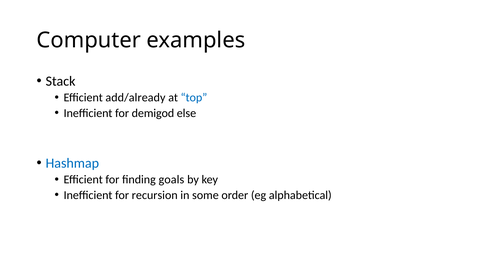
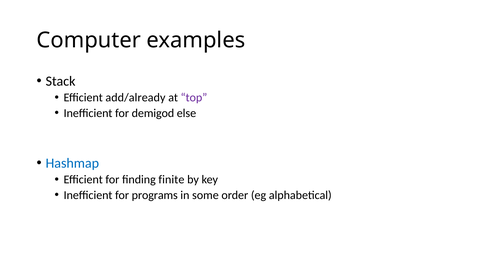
top colour: blue -> purple (194, 98)
goals: goals -> finite (171, 180)
recursion: recursion -> programs (155, 195)
